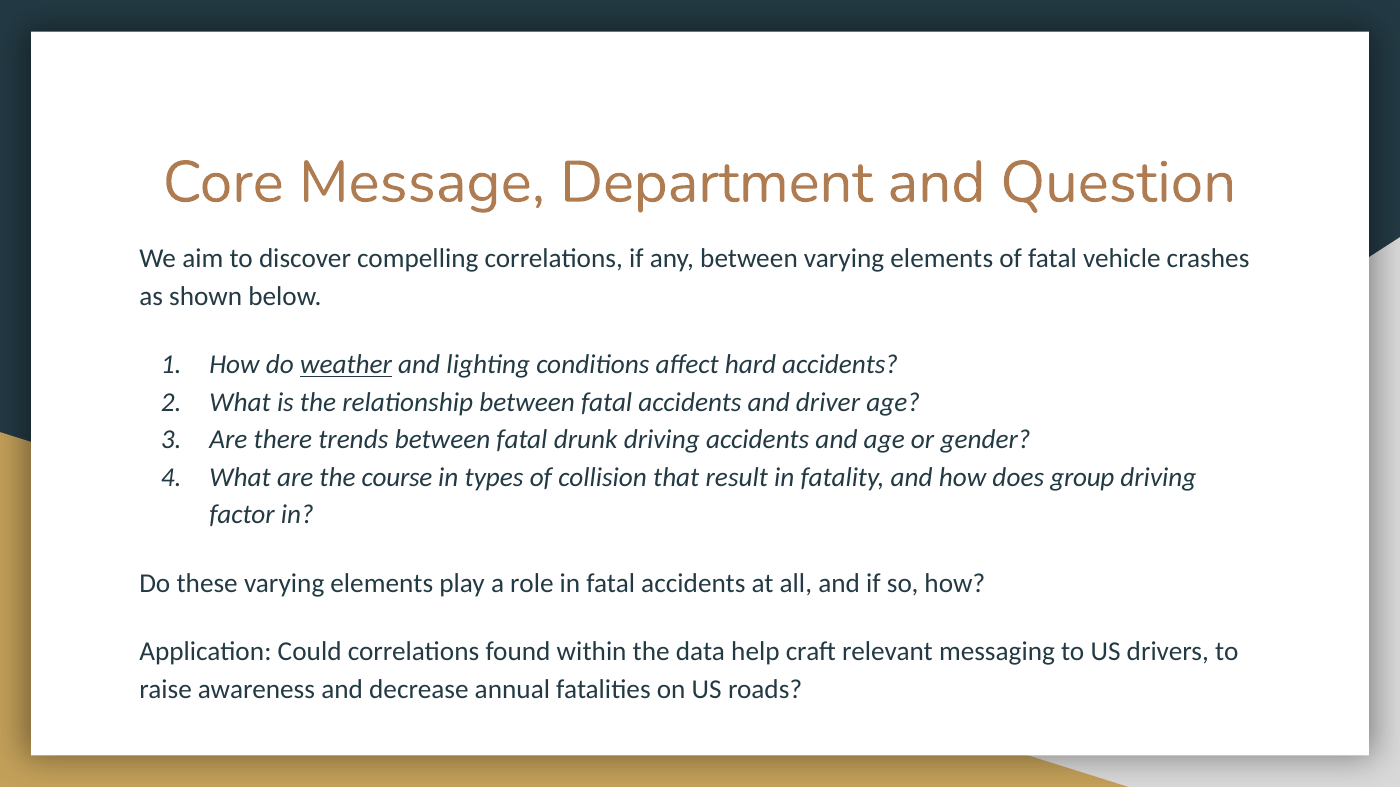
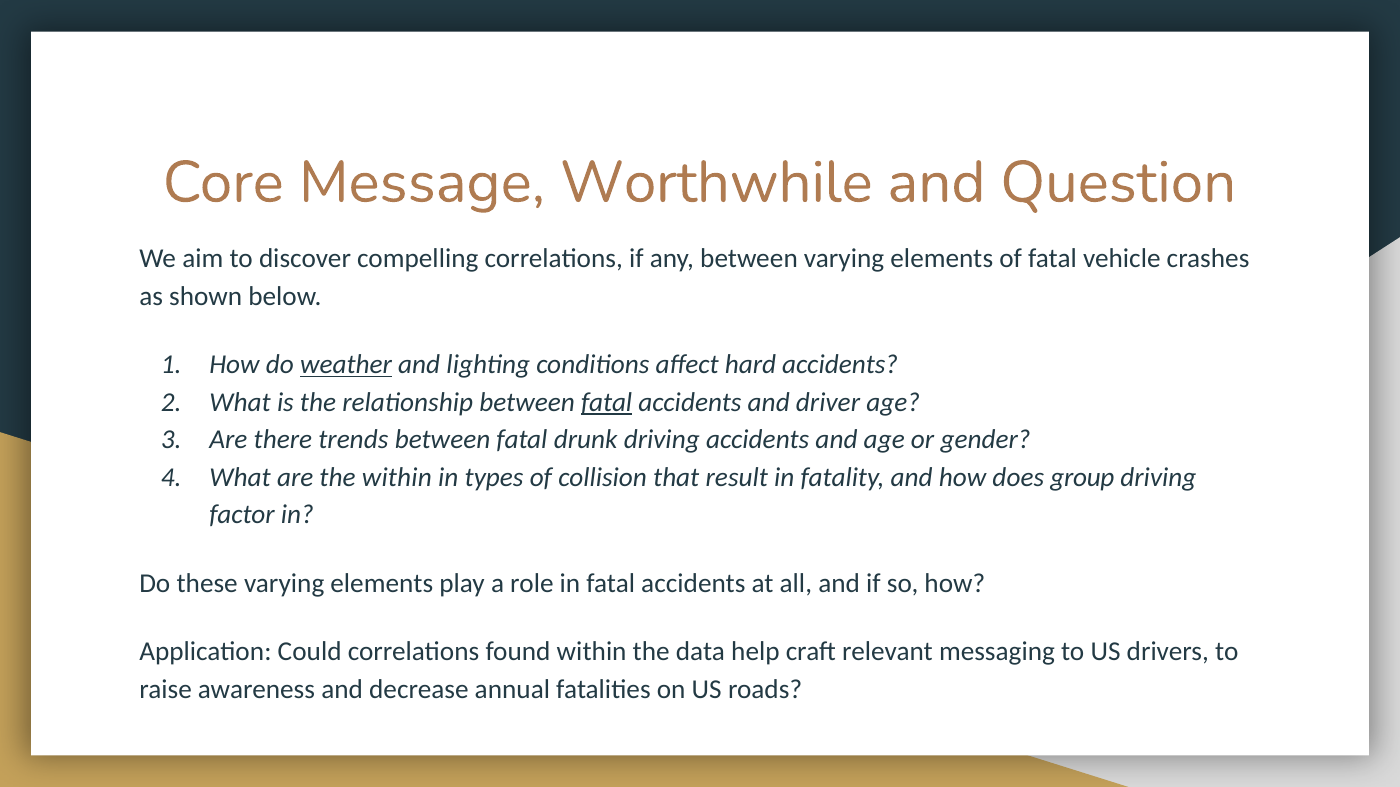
Department: Department -> Worthwhile (716, 183)
fatal underline: none -> present (607, 403)
the course: course -> within (397, 478)
